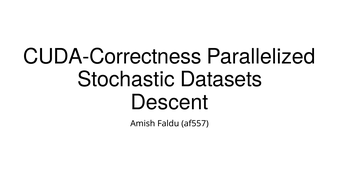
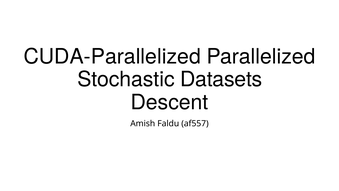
CUDA-Correctness: CUDA-Correctness -> CUDA-Parallelized (112, 56)
